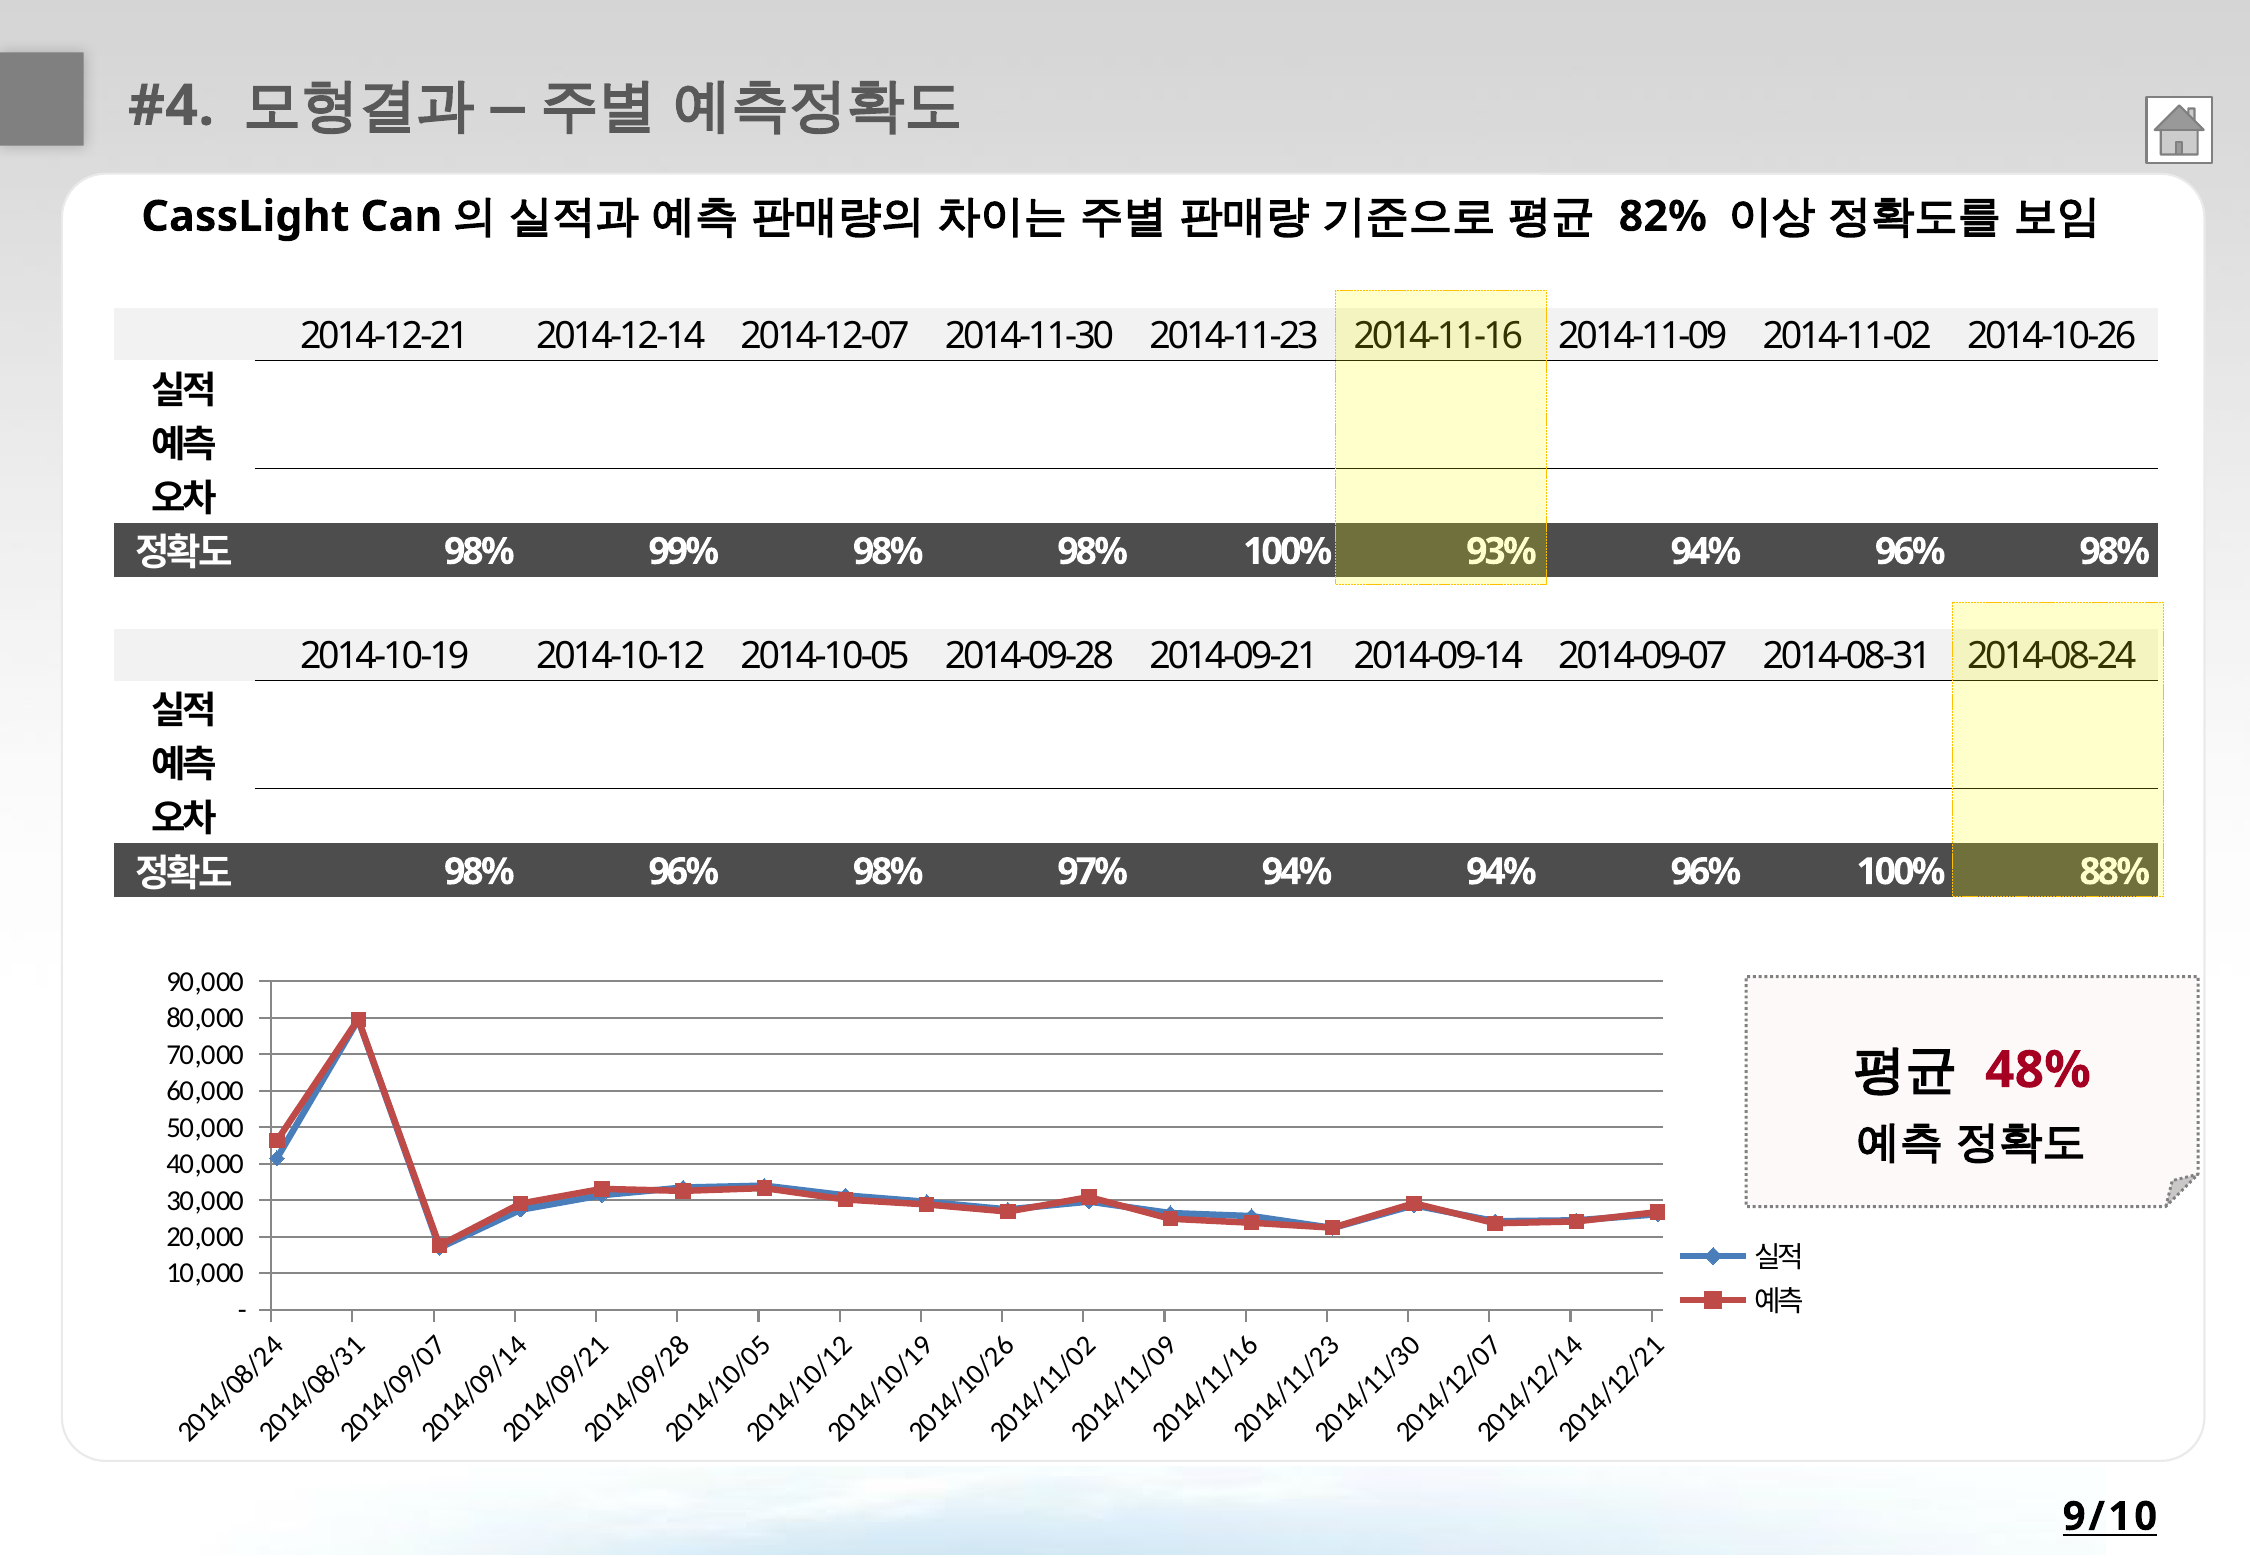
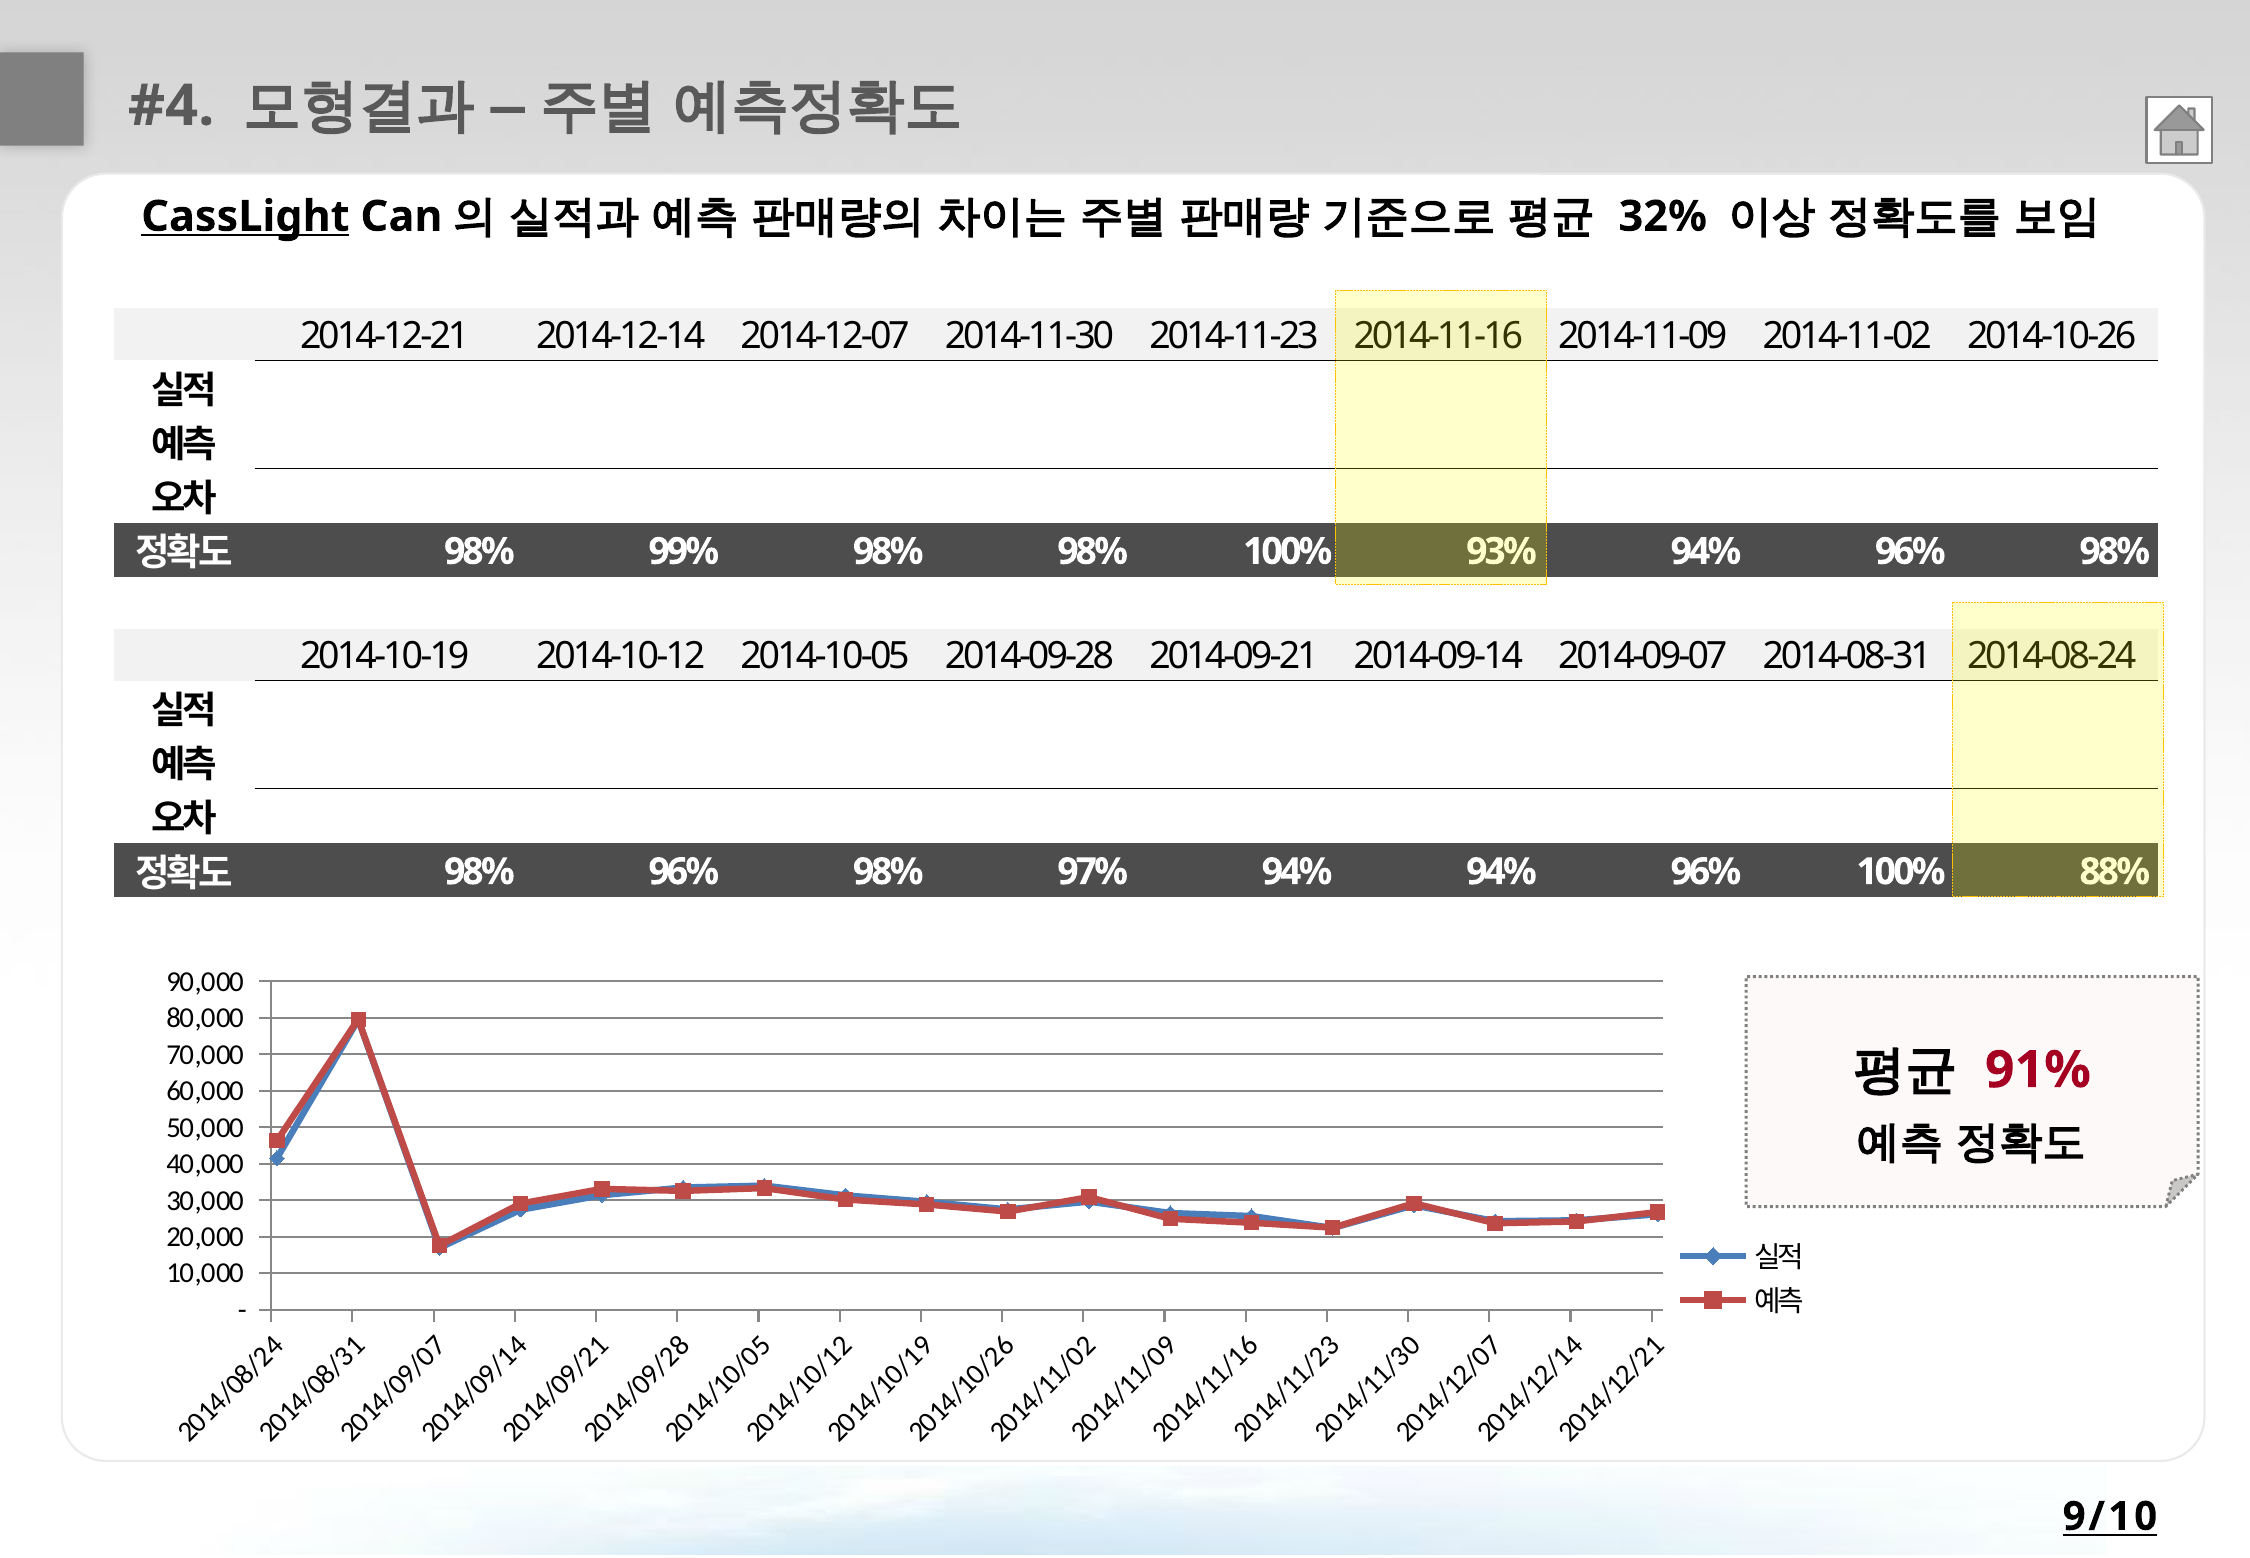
CassLight underline: none -> present (245, 216)
82%: 82% -> 32% (1663, 216)
48%: 48% -> 91% (2038, 1070)
